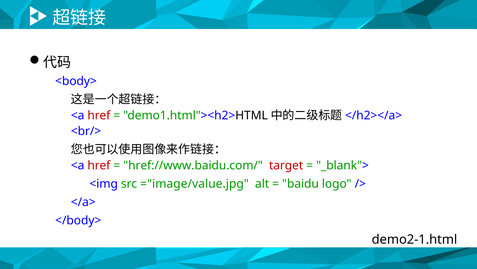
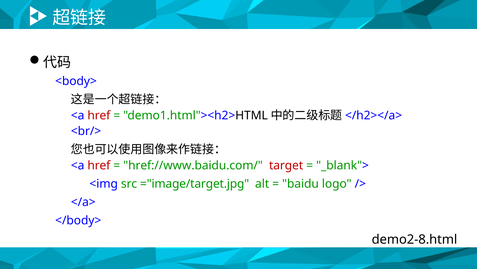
="image/value.jpg: ="image/value.jpg -> ="image/target.jpg (195, 184)
demo2-1.html: demo2-1.html -> demo2-8.html (415, 239)
